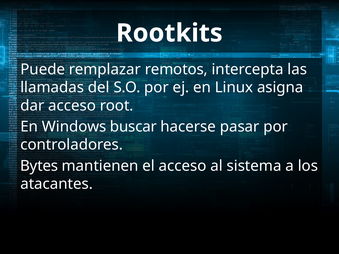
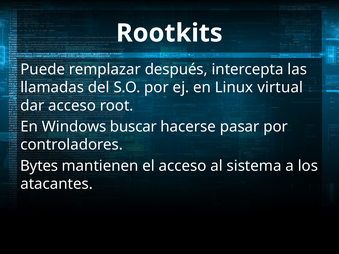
remotos: remotos -> después (176, 70)
asigna: asigna -> virtual (280, 88)
